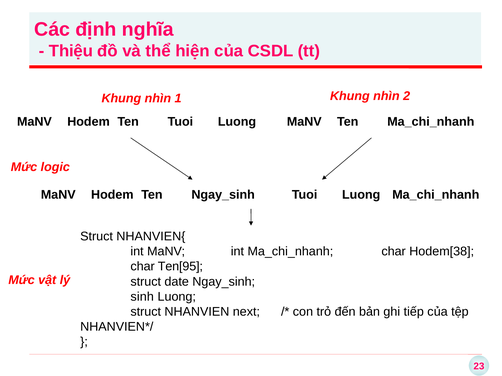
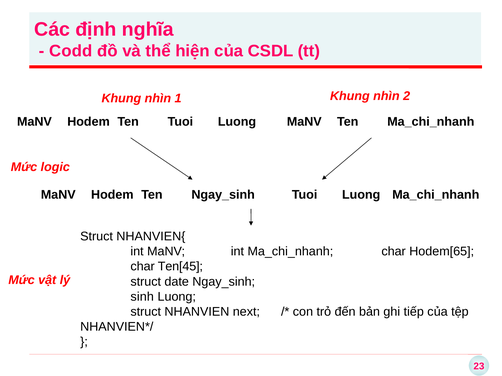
Thiệu: Thiệu -> Codd (71, 51)
Hodem[38: Hodem[38 -> Hodem[65 (442, 252)
Ten[95: Ten[95 -> Ten[45 (180, 267)
